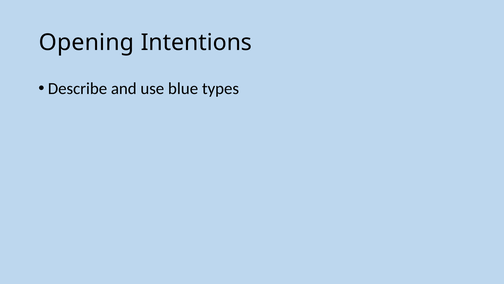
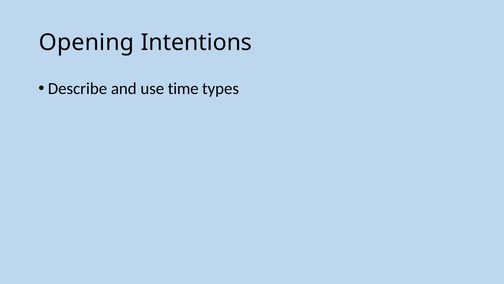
blue: blue -> time (183, 89)
